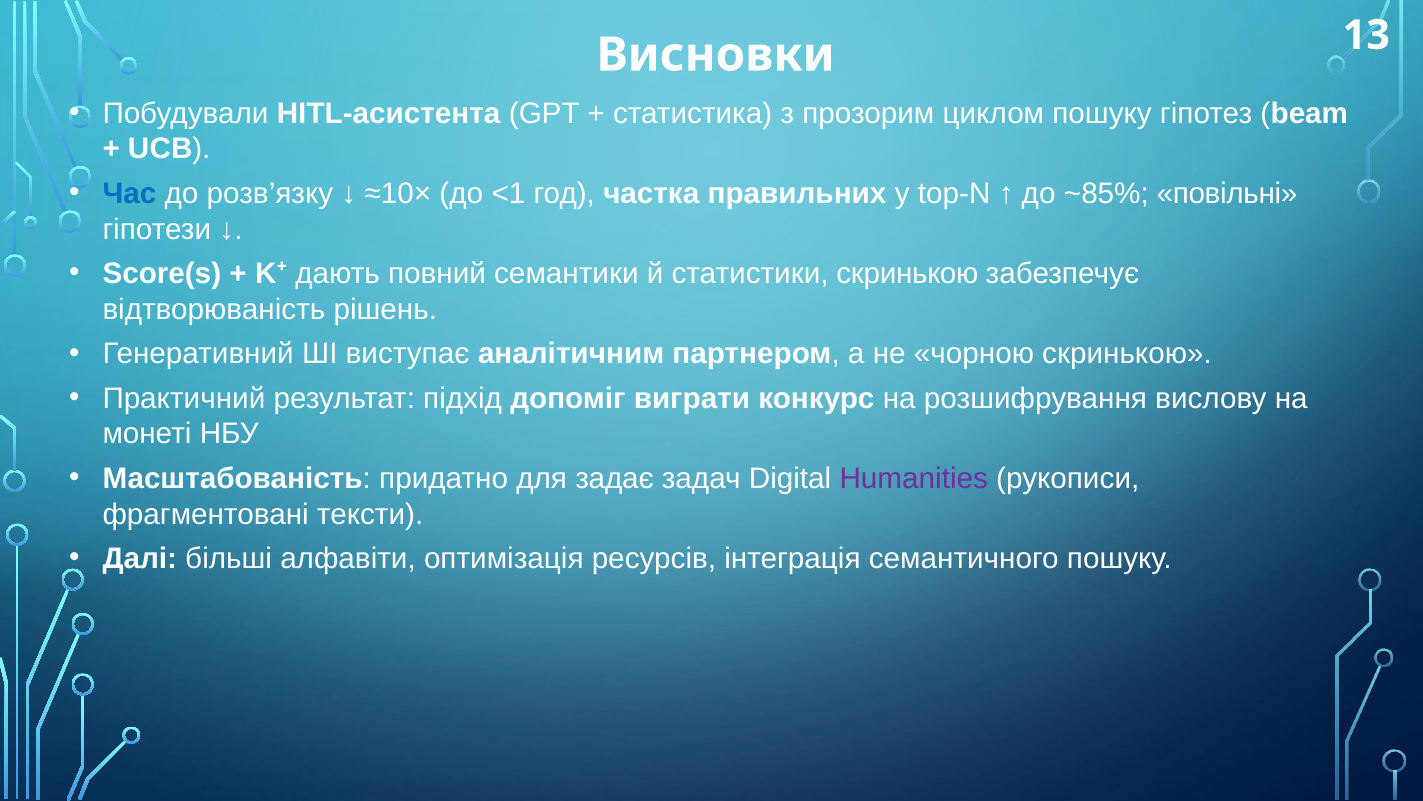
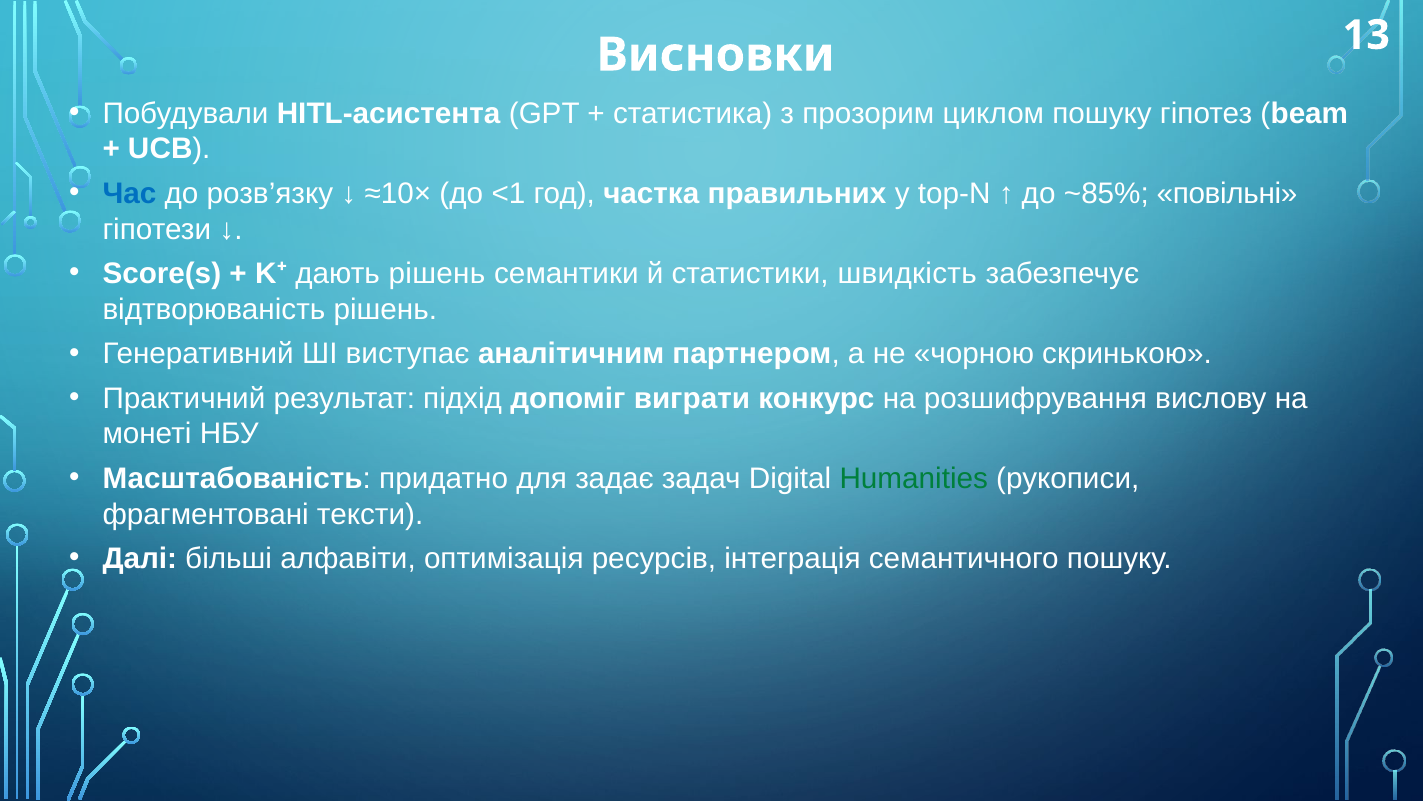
дають повний: повний -> рішень (437, 274)
статистики скринькою: скринькою -> швидкість (907, 274)
Humanities colour: purple -> green (914, 478)
